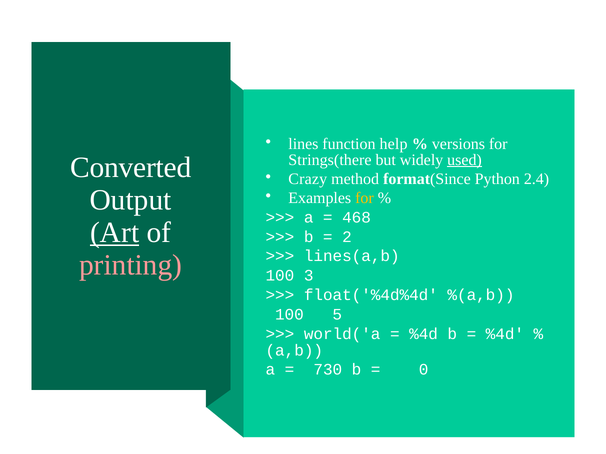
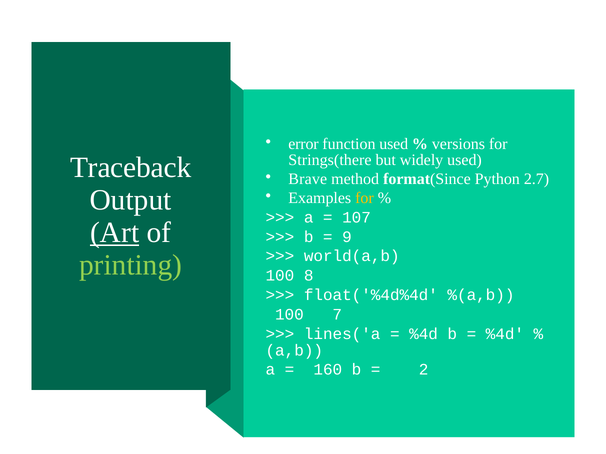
lines: lines -> error (303, 144)
function help: help -> used (394, 144)
used underline: present -> none (465, 160)
Converted: Converted -> Traceback (131, 167)
Crazy: Crazy -> Brave (308, 179)
2.4: 2.4 -> 2.7 (536, 179)
468: 468 -> 107 (357, 218)
2: 2 -> 9 (347, 237)
lines(a,b: lines(a,b -> world(a,b (352, 256)
printing colour: pink -> light green (131, 265)
3: 3 -> 8 (309, 276)
5: 5 -> 7 (337, 315)
world('a: world('a -> lines('a (342, 334)
730: 730 -> 160 (328, 370)
0: 0 -> 2 (424, 370)
